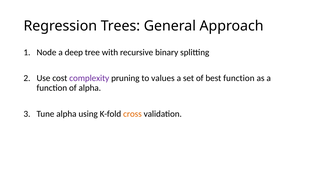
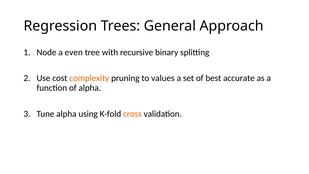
deep: deep -> even (74, 52)
complexity colour: purple -> orange (89, 78)
best function: function -> accurate (239, 78)
